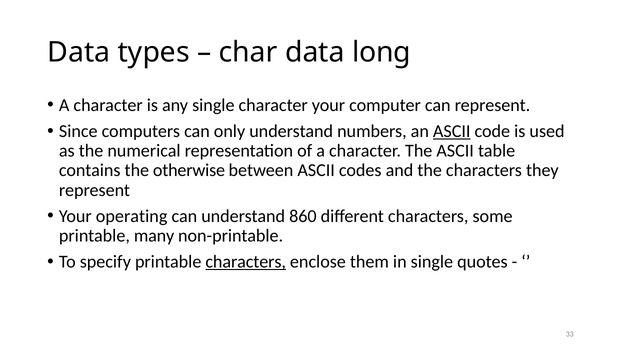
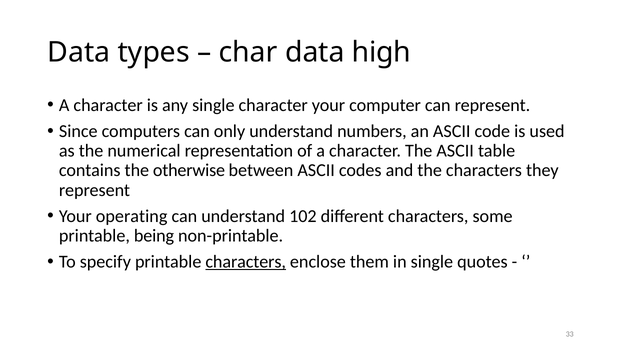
long: long -> high (381, 52)
ASCII underline: present -> none (452, 131)
860: 860 -> 102 (303, 216)
many: many -> being (154, 235)
